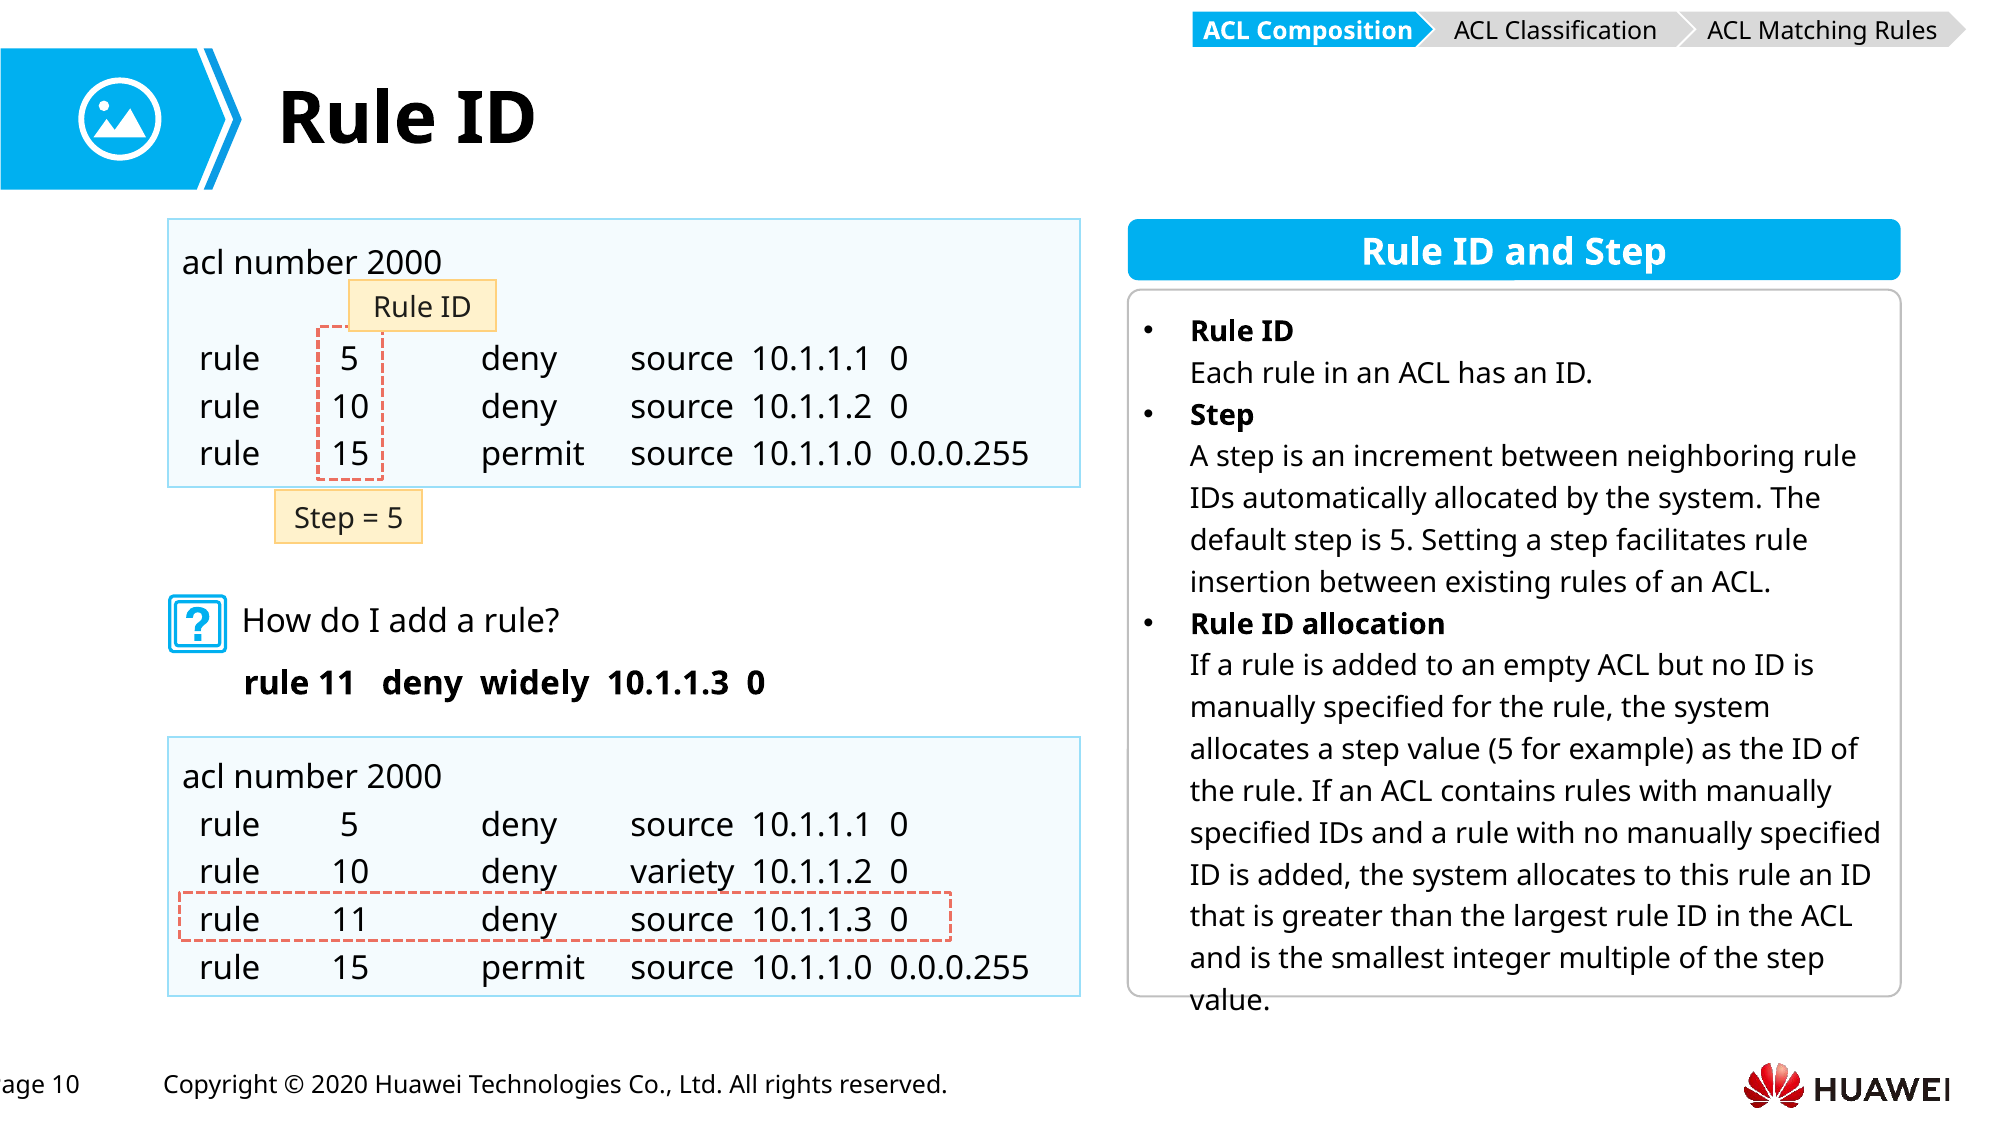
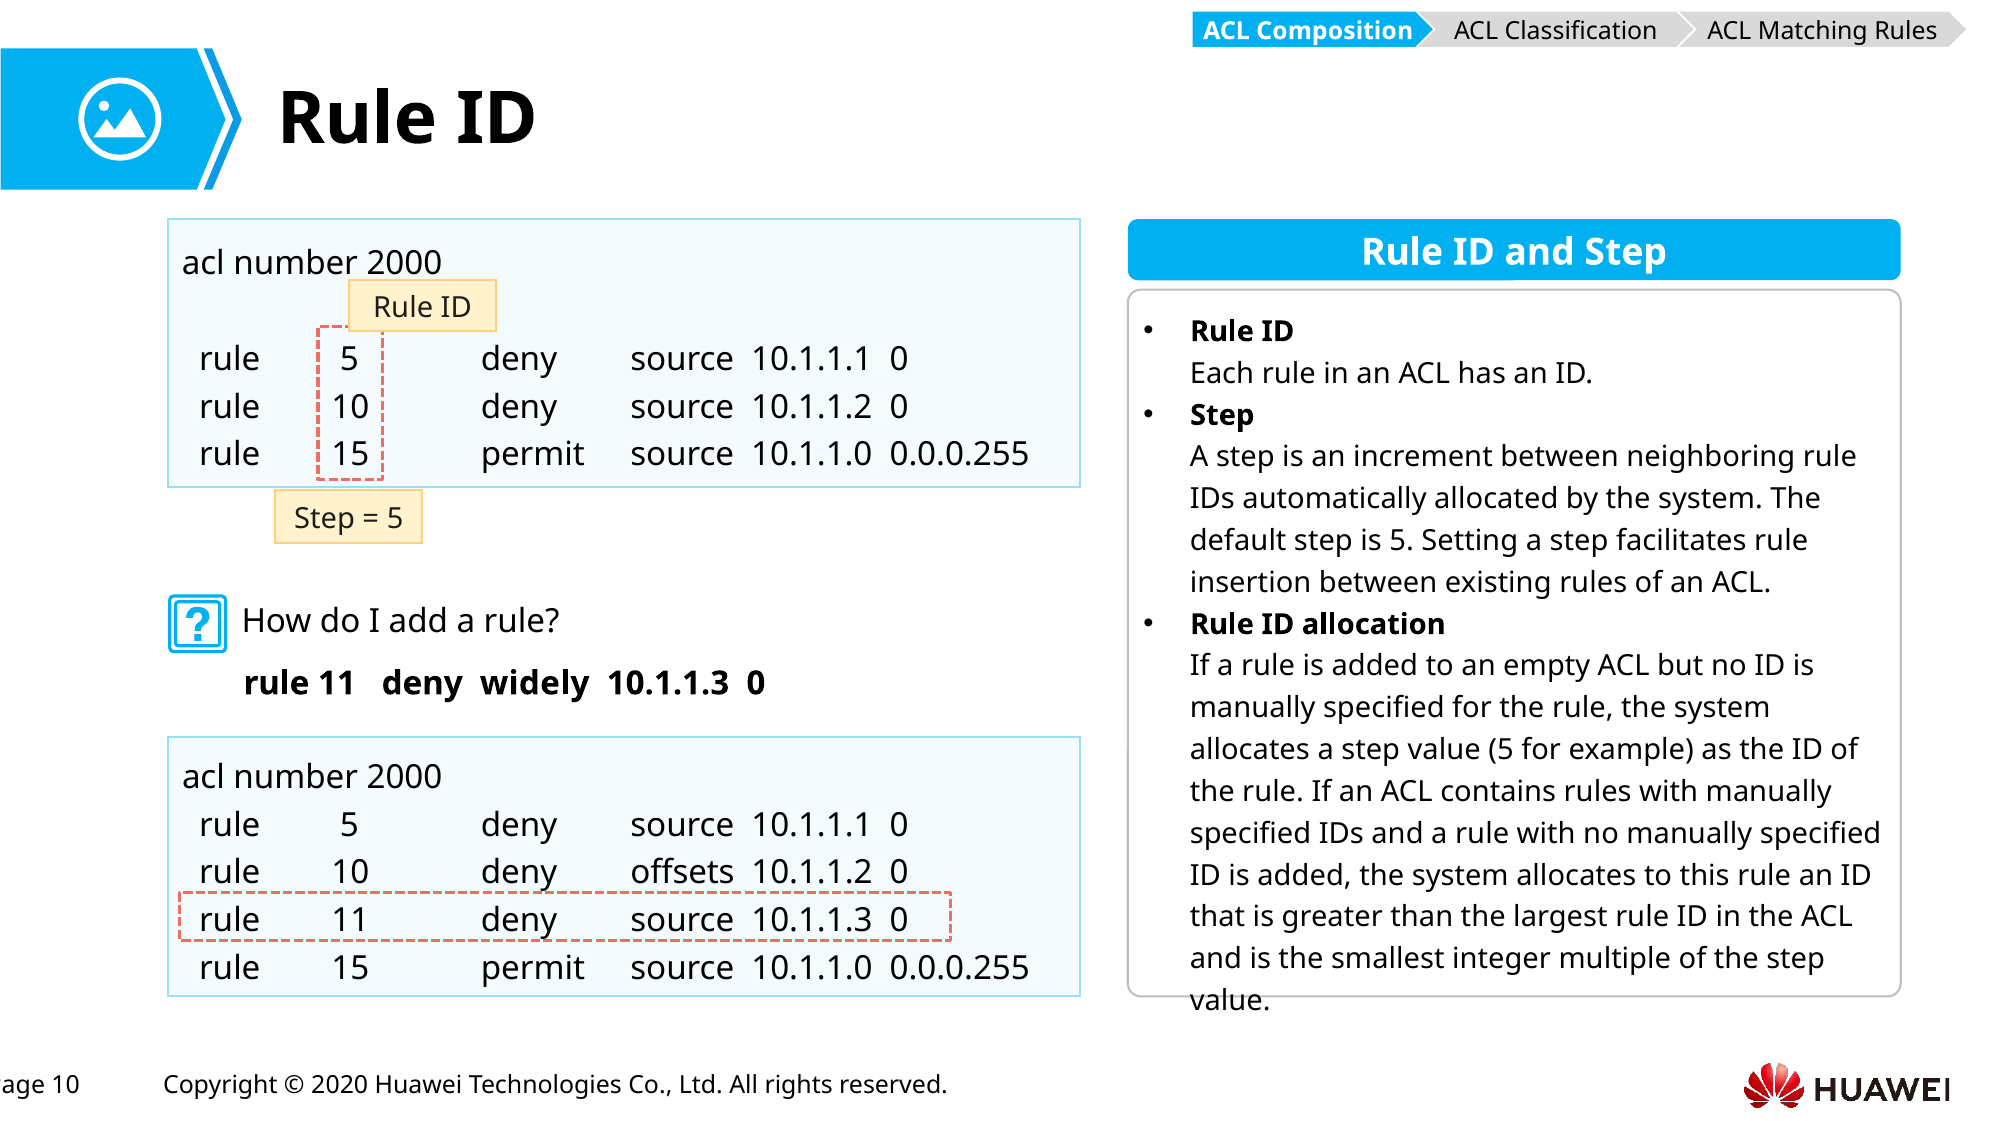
variety: variety -> offsets (682, 873)
